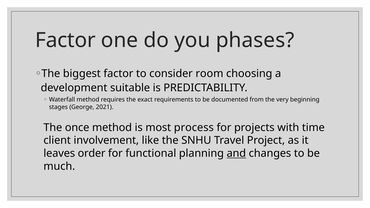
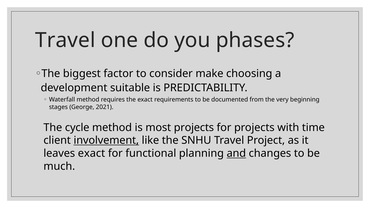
Factor: Factor -> Travel (65, 40)
room: room -> make (209, 74)
once: once -> cycle (77, 128)
most process: process -> projects (194, 128)
involvement underline: none -> present (106, 140)
leaves order: order -> exact (92, 153)
